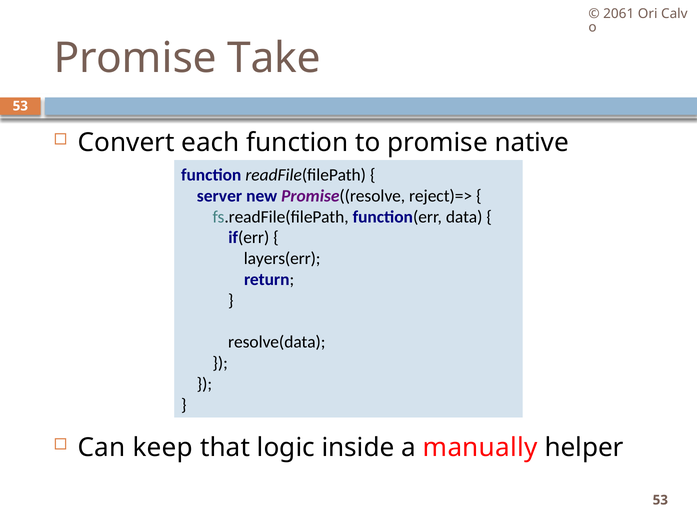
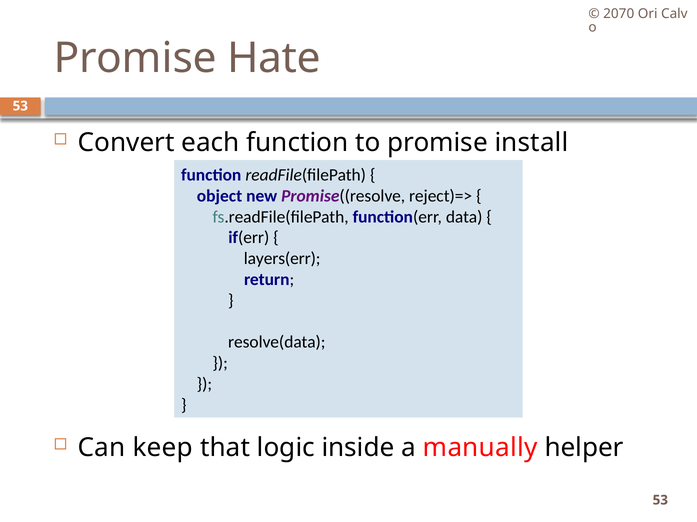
2061: 2061 -> 2070 (619, 14)
Take: Take -> Hate (274, 58)
native: native -> install (532, 143)
server: server -> object (219, 196)
